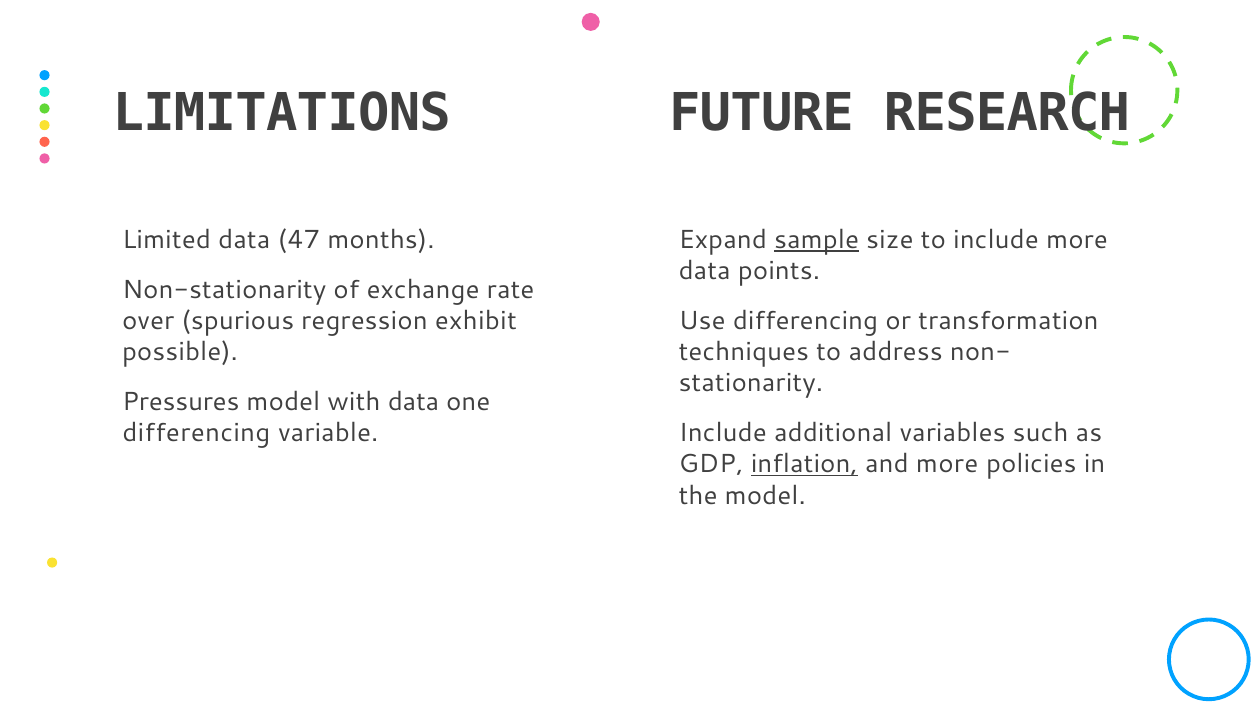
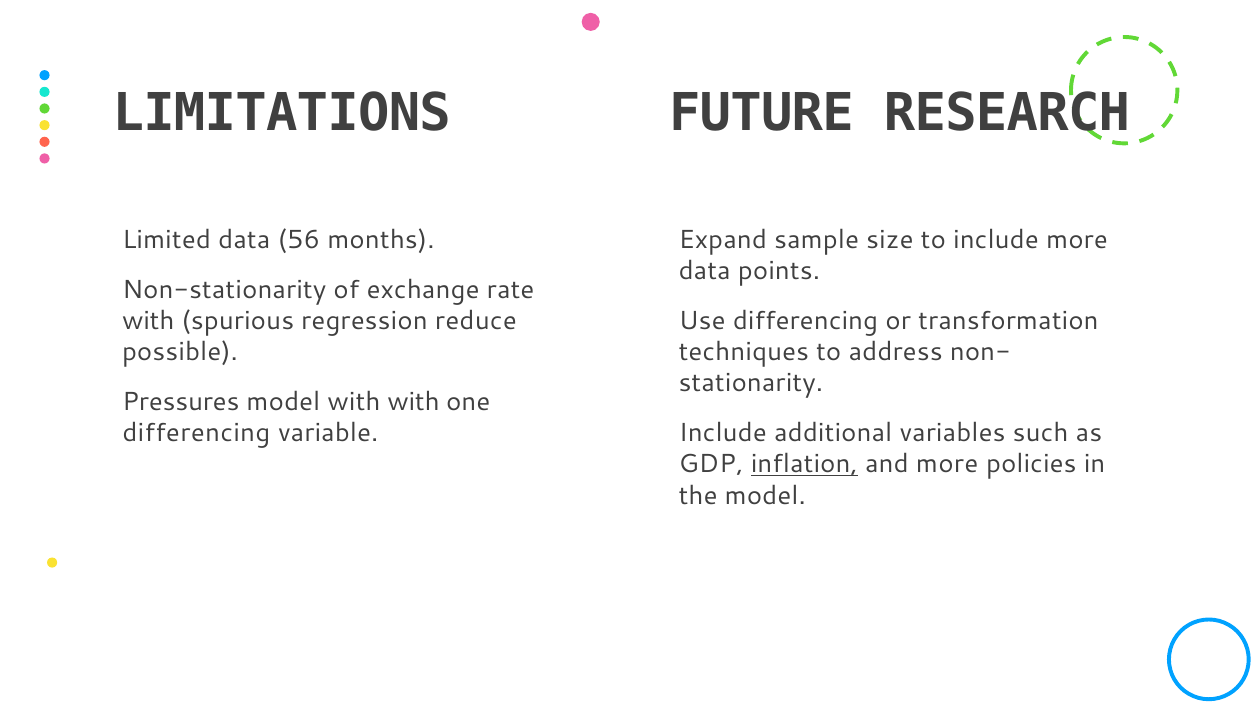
47: 47 -> 56 (299, 240)
sample underline: present -> none (817, 240)
over: over -> with (148, 321)
exhibit: exhibit -> reduce (476, 321)
with data: data -> with (414, 402)
